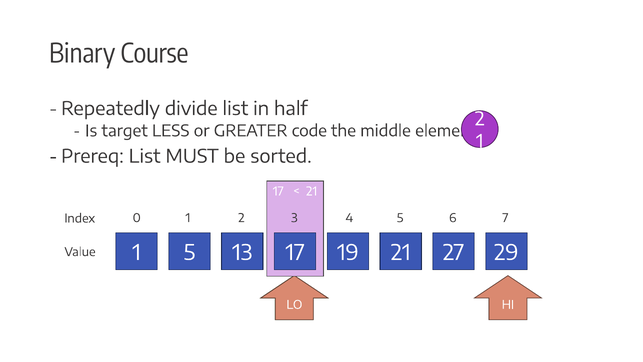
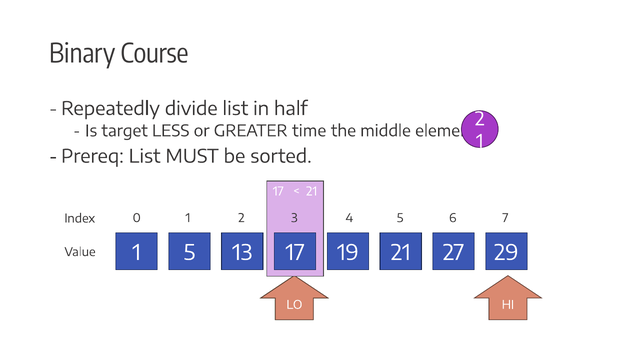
code: code -> time (309, 131)
